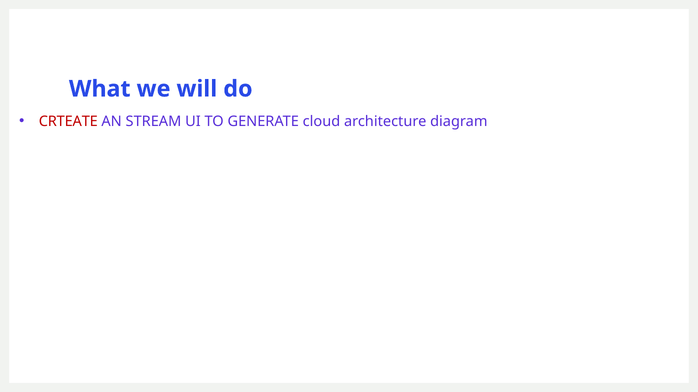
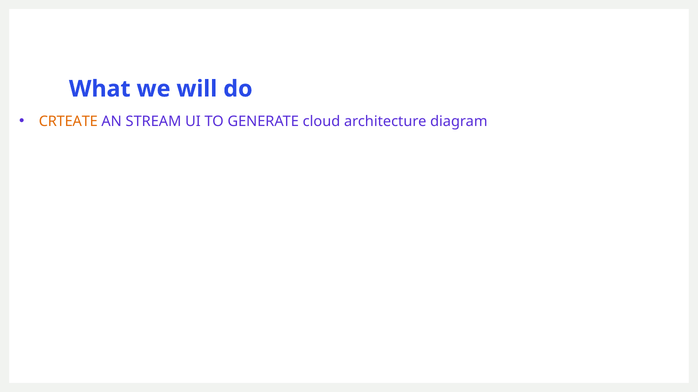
CRTEATE colour: red -> orange (68, 121)
